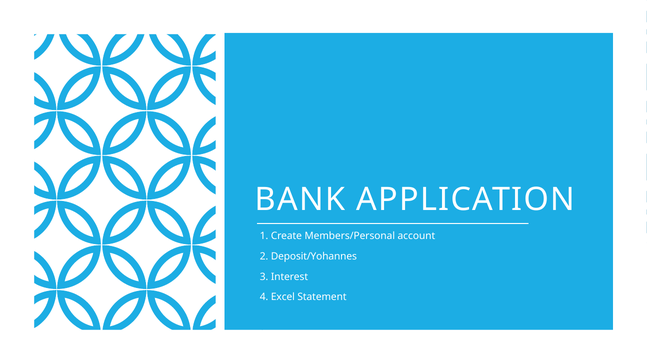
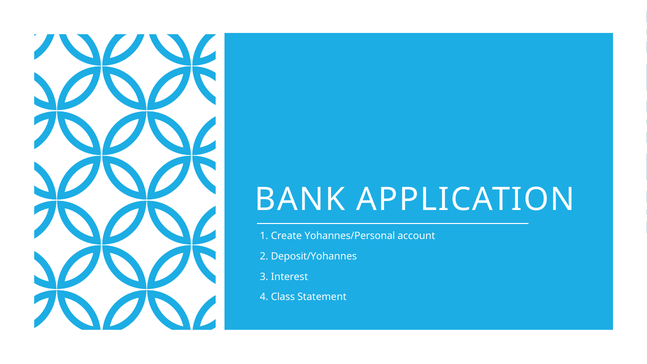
Members/Personal: Members/Personal -> Yohannes/Personal (350, 236)
Excel: Excel -> Class (283, 297)
